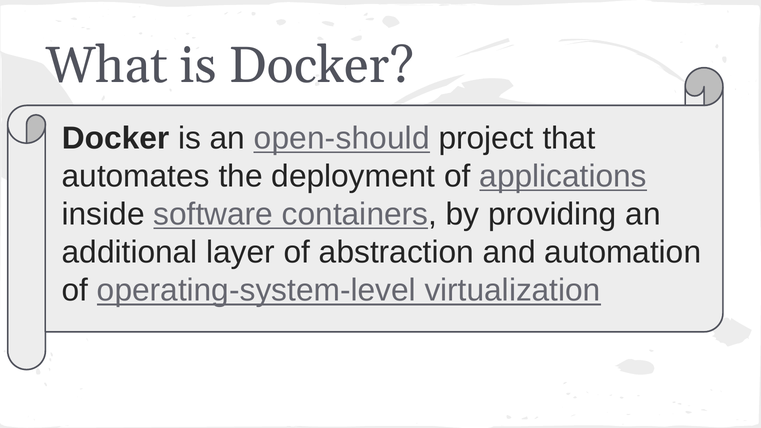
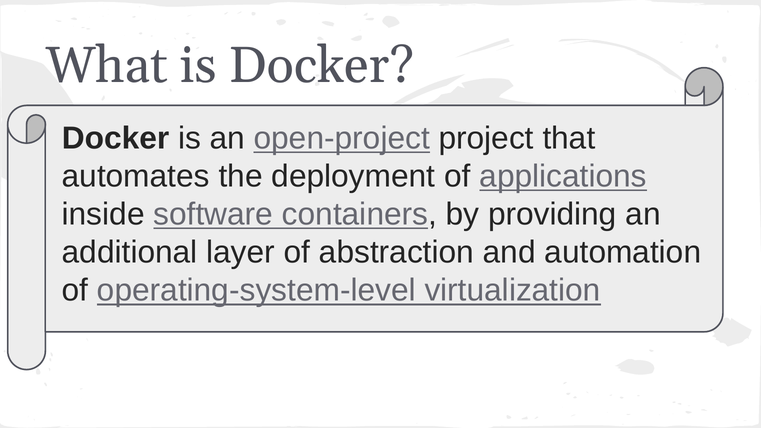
open-should: open-should -> open-project (342, 138)
